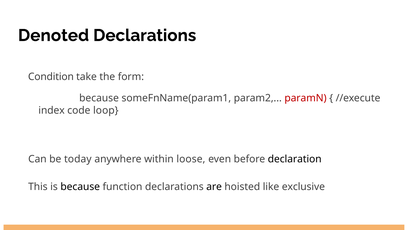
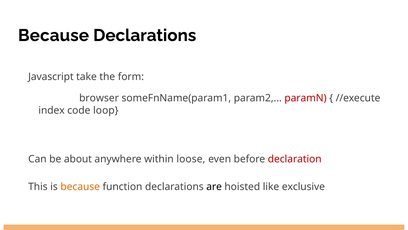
Denoted: Denoted -> Because (53, 35)
Condition: Condition -> Javascript (51, 77)
because: because -> browser (99, 98)
today: today -> about (78, 159)
declaration colour: black -> red (295, 159)
because colour: black -> orange (80, 186)
